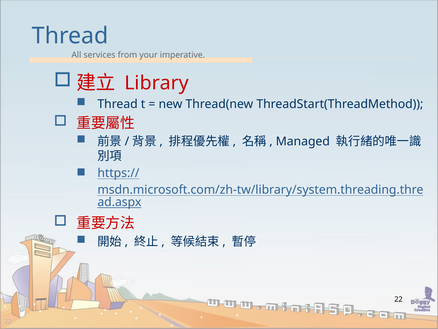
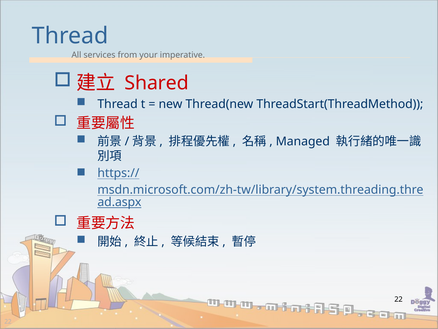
Library: Library -> Shared (157, 83)
